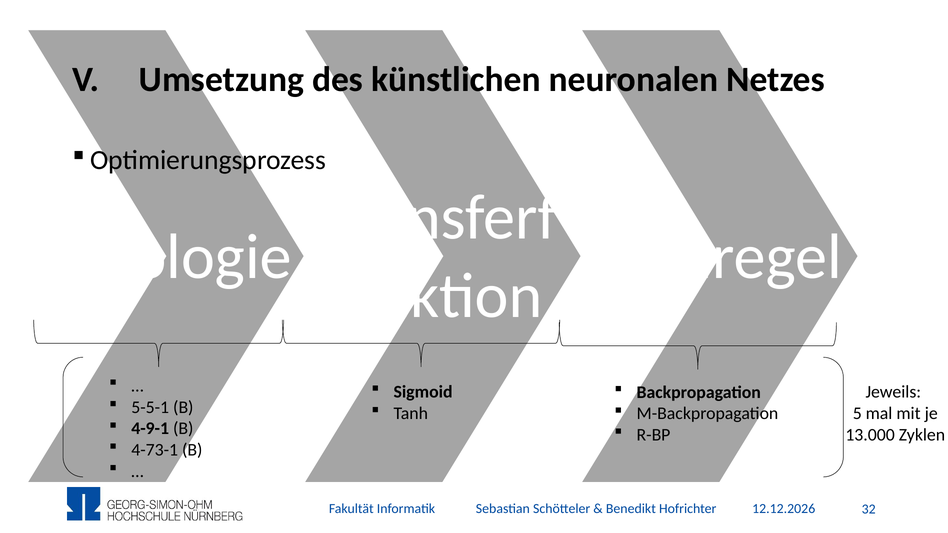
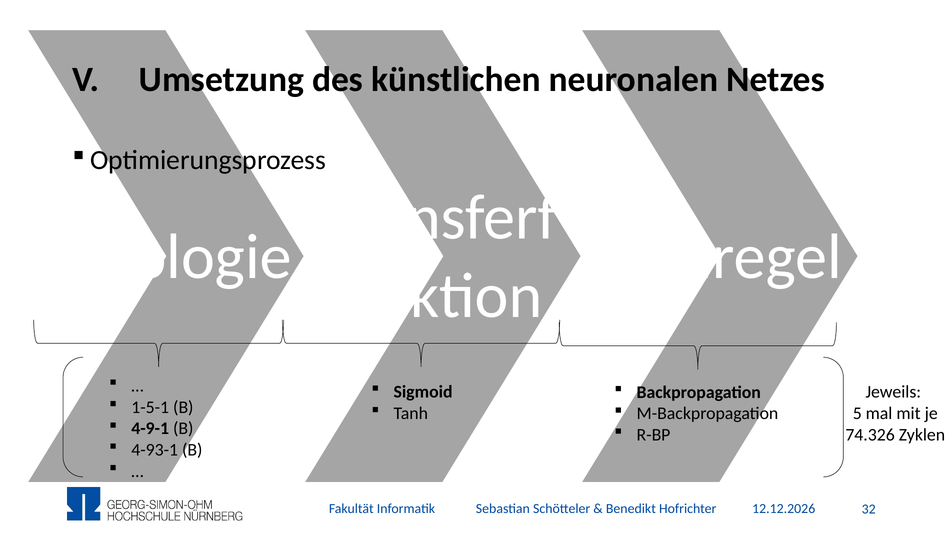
5-5-1: 5-5-1 -> 1-5-1 (150, 407)
13.000: 13.000 -> 74.326 (870, 435)
4-73-1: 4-73-1 -> 4-93-1 (155, 450)
